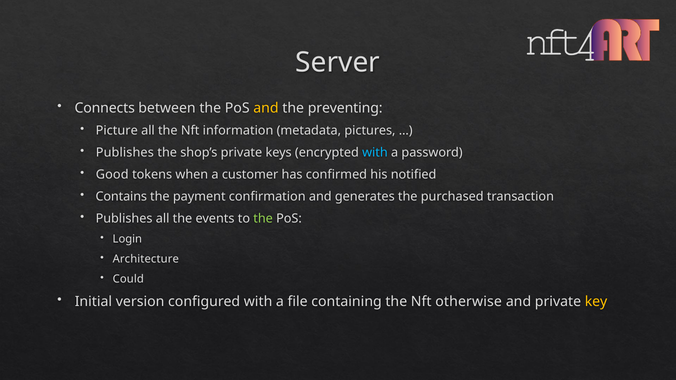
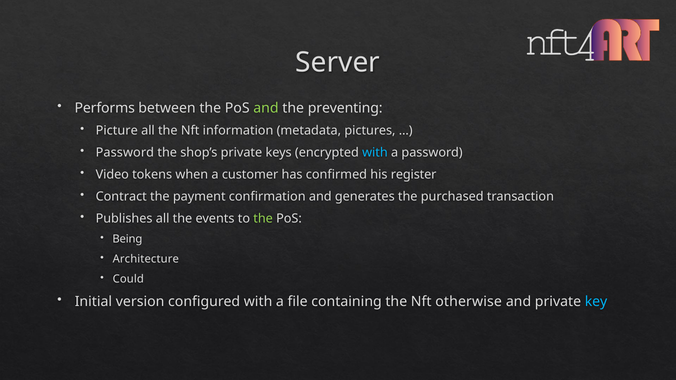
Connects: Connects -> Performs (105, 108)
and colour: yellow -> light green (266, 108)
Publishes: Publishes -> Password (125, 153)
Good: Good -> Video (112, 175)
notified: notified -> register (414, 175)
Contains: Contains -> Contract (121, 197)
Login: Login -> Being (127, 239)
key colour: yellow -> light blue (596, 302)
